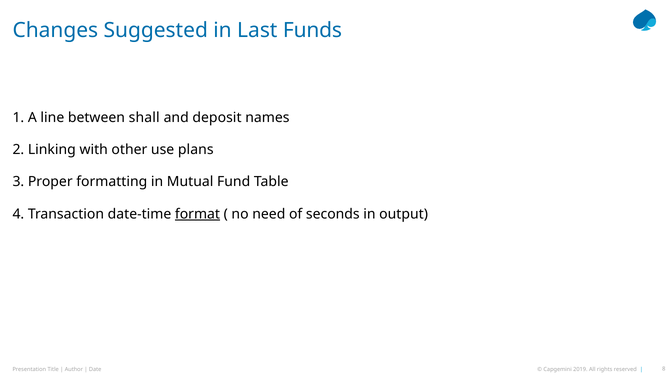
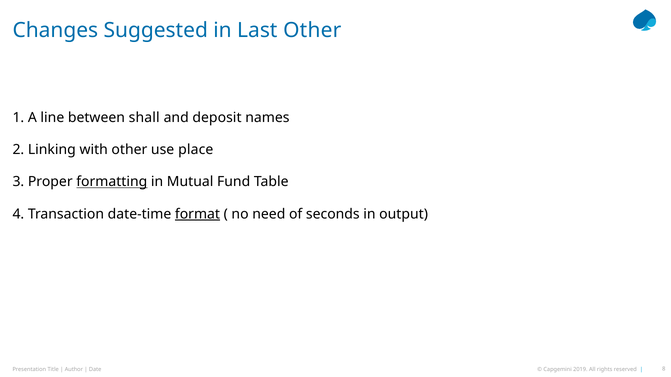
Last Funds: Funds -> Other (312, 30)
plans: plans -> place (196, 150)
formatting underline: none -> present (112, 182)
